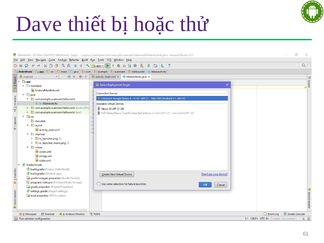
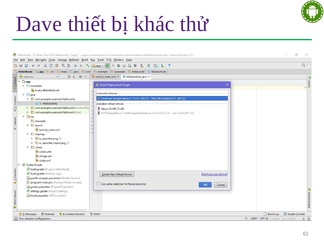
hoặc: hoặc -> khác (154, 24)
